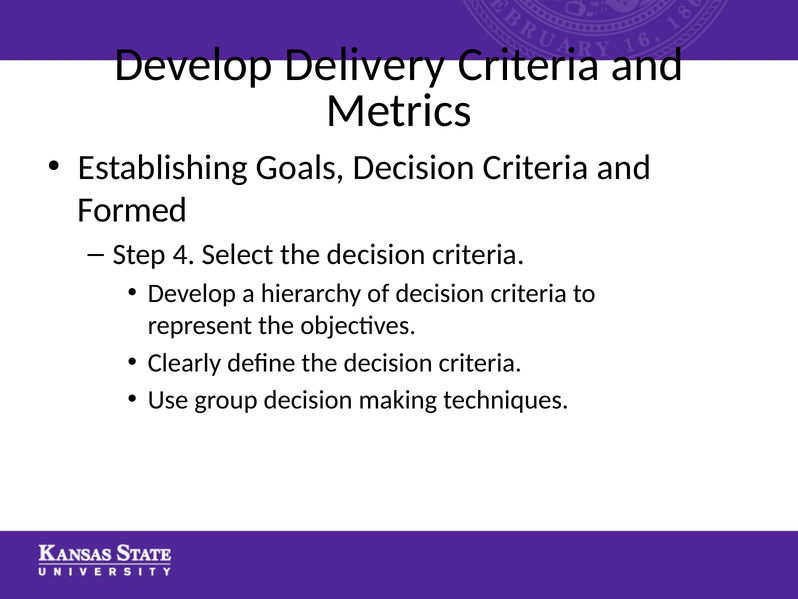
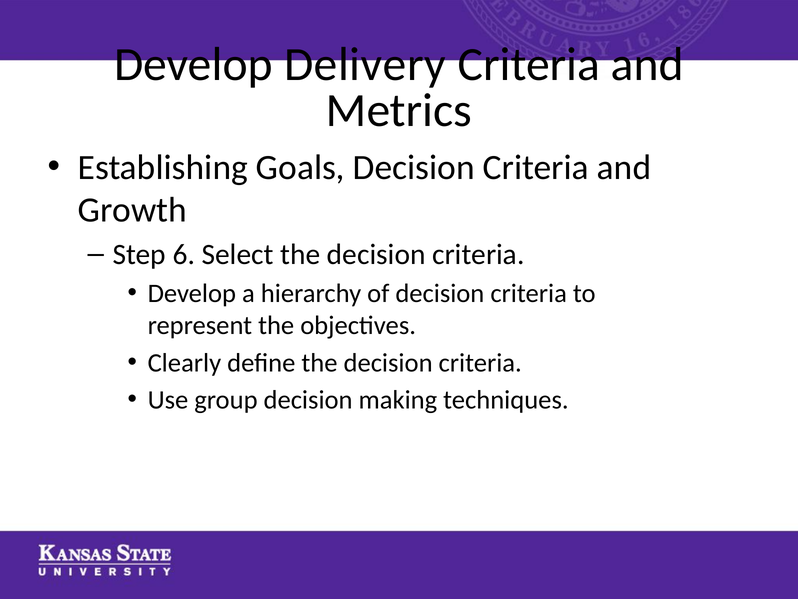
Formed: Formed -> Growth (132, 210)
4: 4 -> 6 (184, 254)
